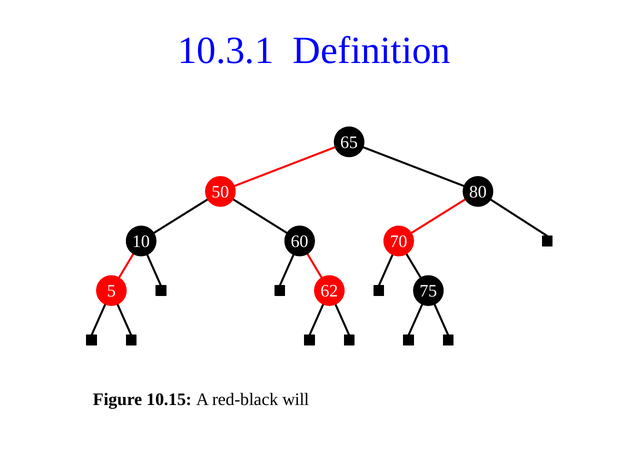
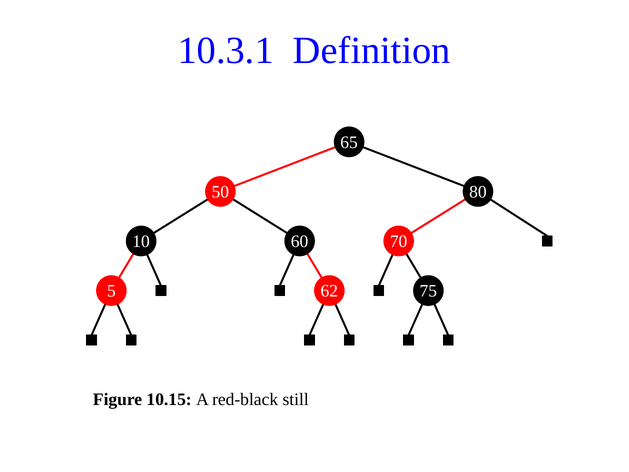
will: will -> still (296, 399)
